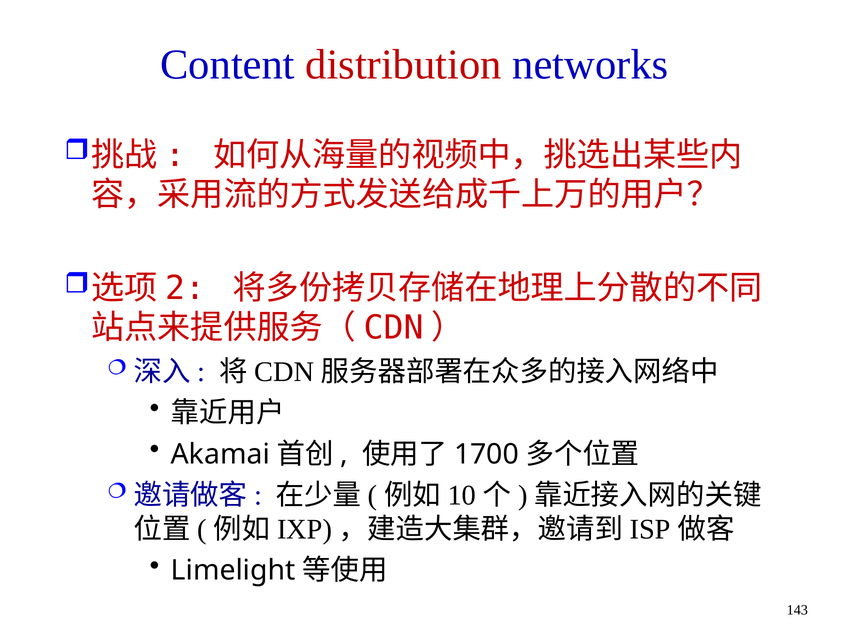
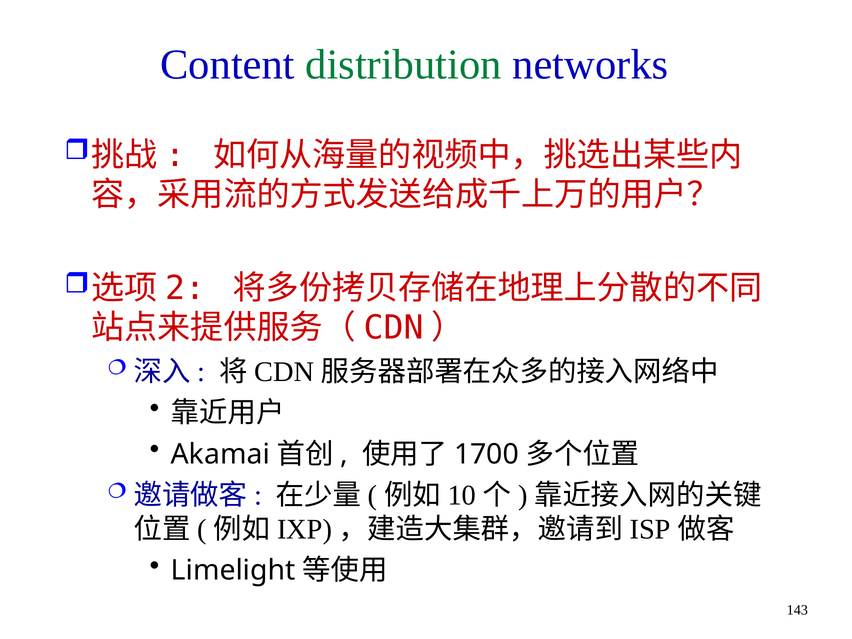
distribution colour: red -> green (403, 65)
